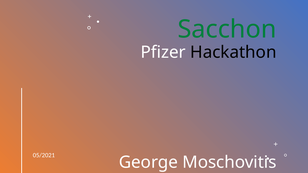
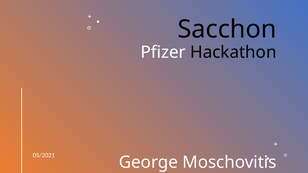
Sacchon colour: green -> black (227, 29)
